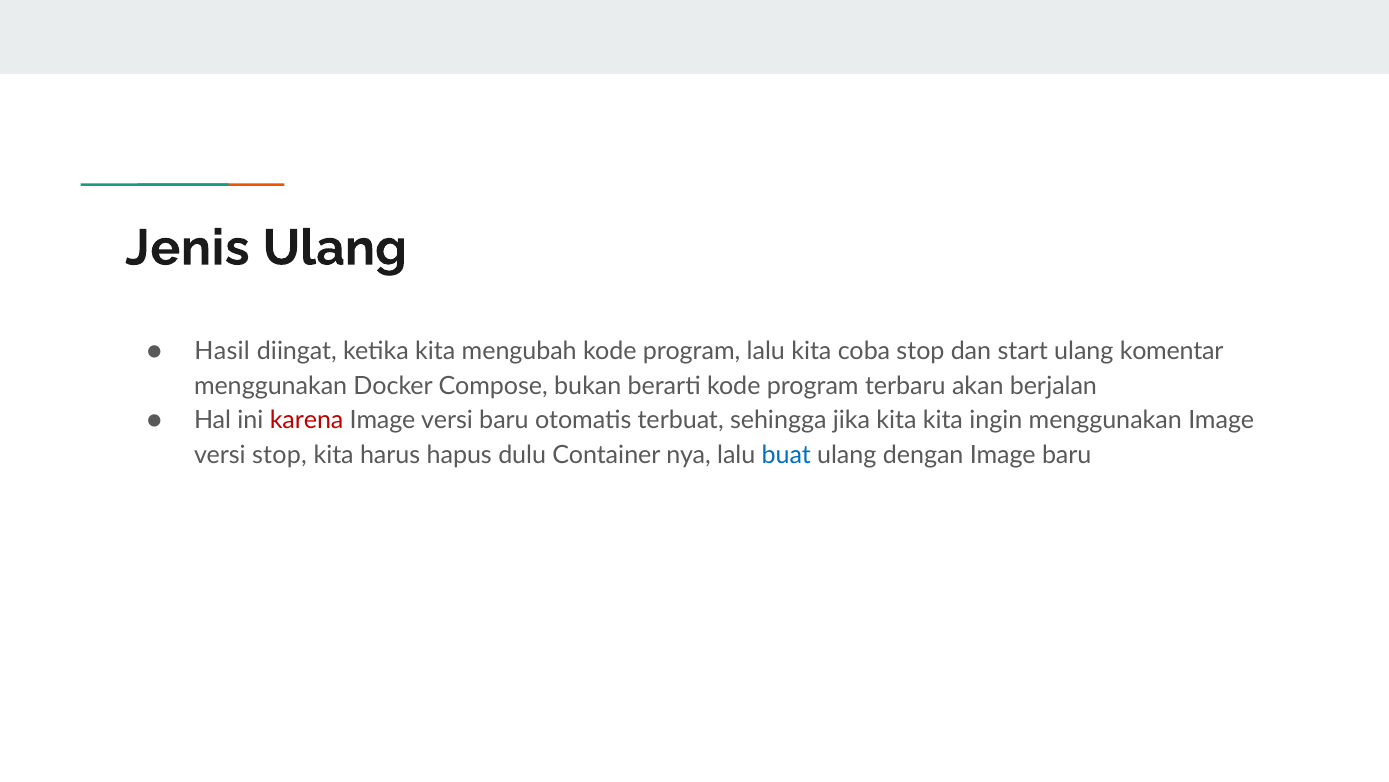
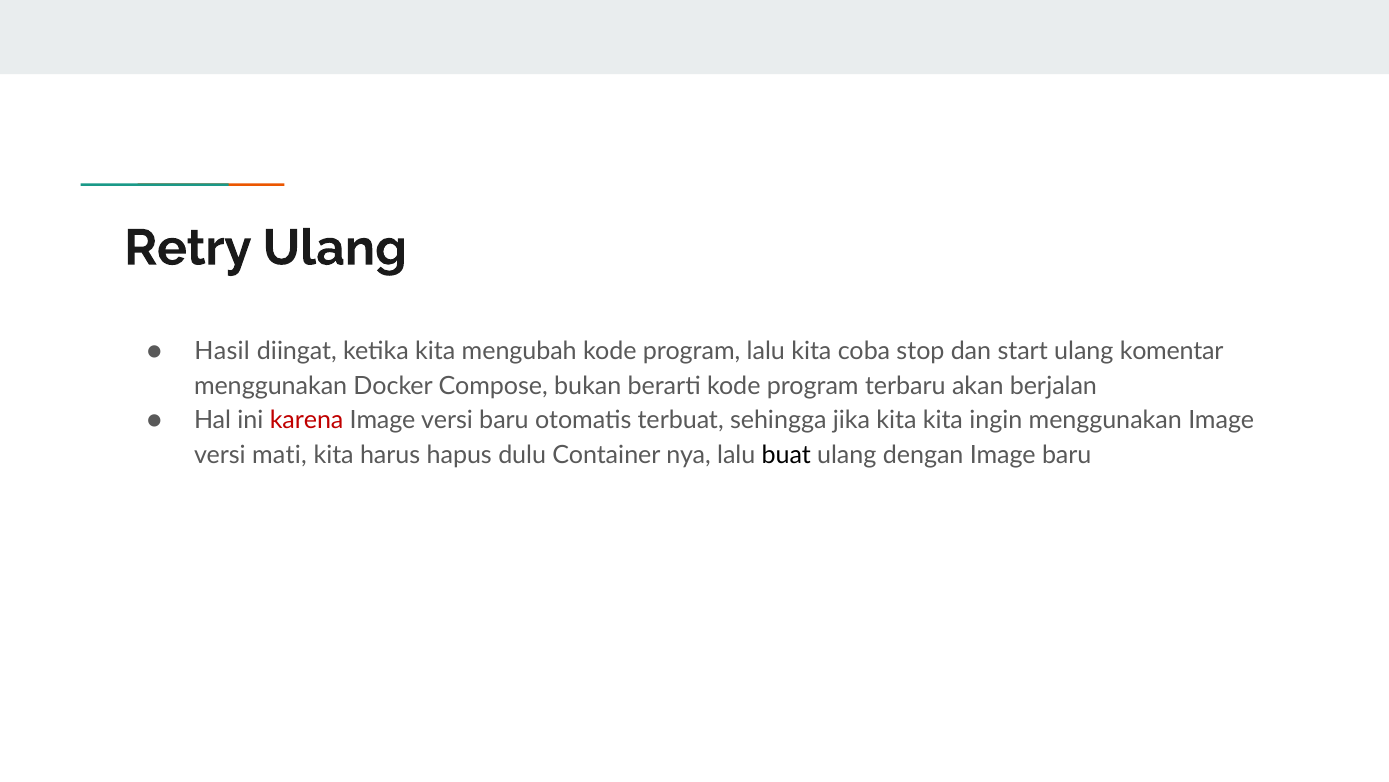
Jenis: Jenis -> Retry (188, 248)
versi stop: stop -> mati (279, 455)
buat colour: blue -> black (786, 455)
